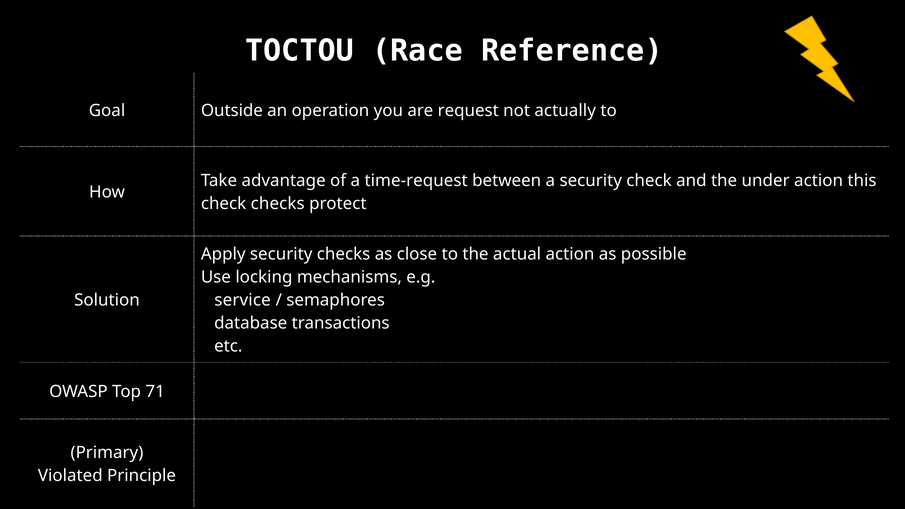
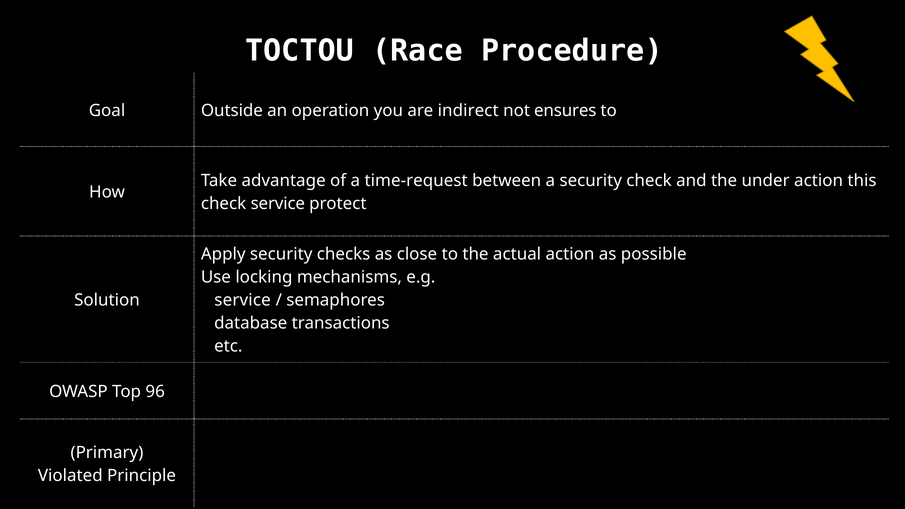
Reference: Reference -> Procedure (572, 51)
request: request -> indirect (468, 111)
actually: actually -> ensures (565, 111)
check checks: checks -> service (278, 204)
71: 71 -> 96 (155, 392)
